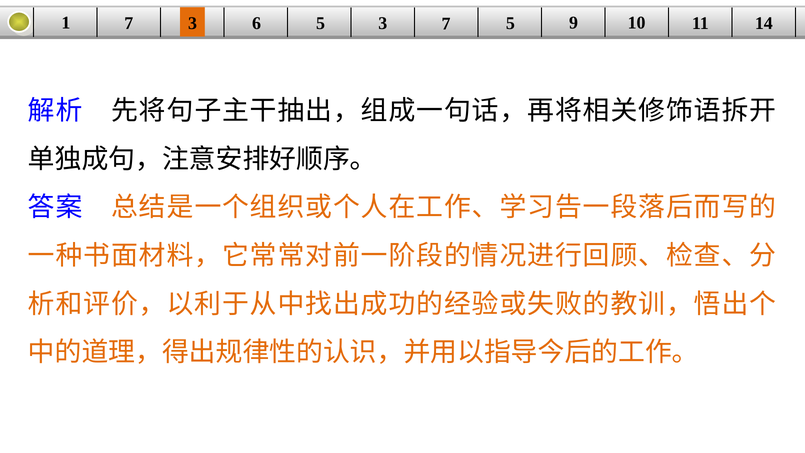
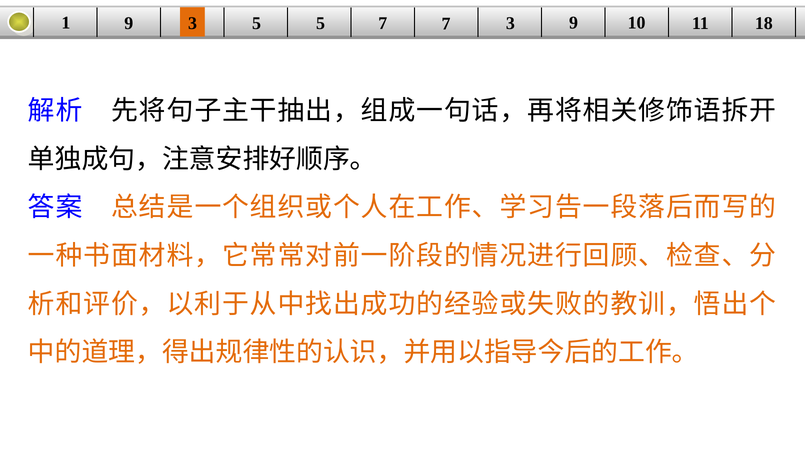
1 7: 7 -> 9 (129, 23)
3 6: 6 -> 5 (257, 23)
5 3: 3 -> 7 (383, 23)
7 5: 5 -> 3 (510, 23)
14: 14 -> 18 (764, 23)
